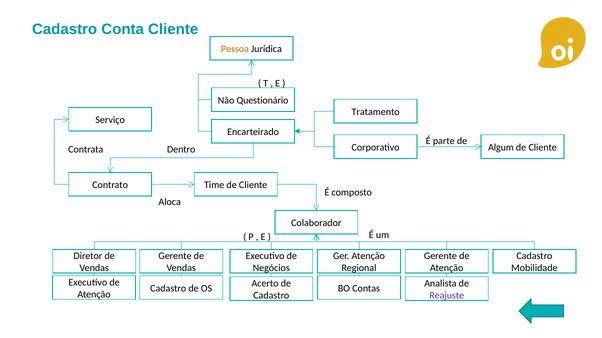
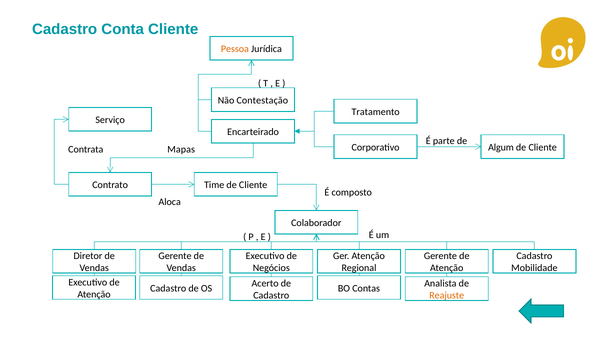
Questionário: Questionário -> Contestação (262, 100)
Dentro: Dentro -> Mapas (181, 149)
Reajuste colour: purple -> orange (447, 296)
